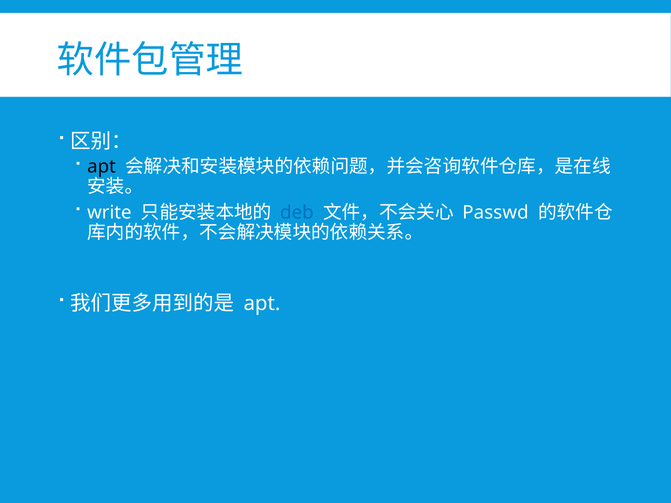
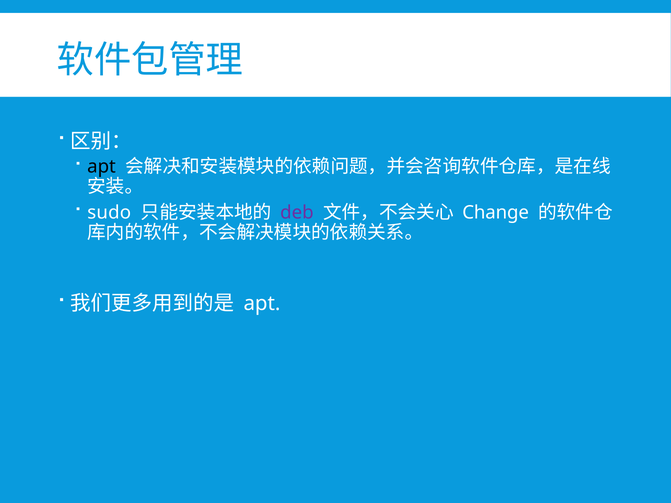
write: write -> sudo (109, 213)
deb colour: blue -> purple (297, 213)
Passwd: Passwd -> Change (496, 213)
